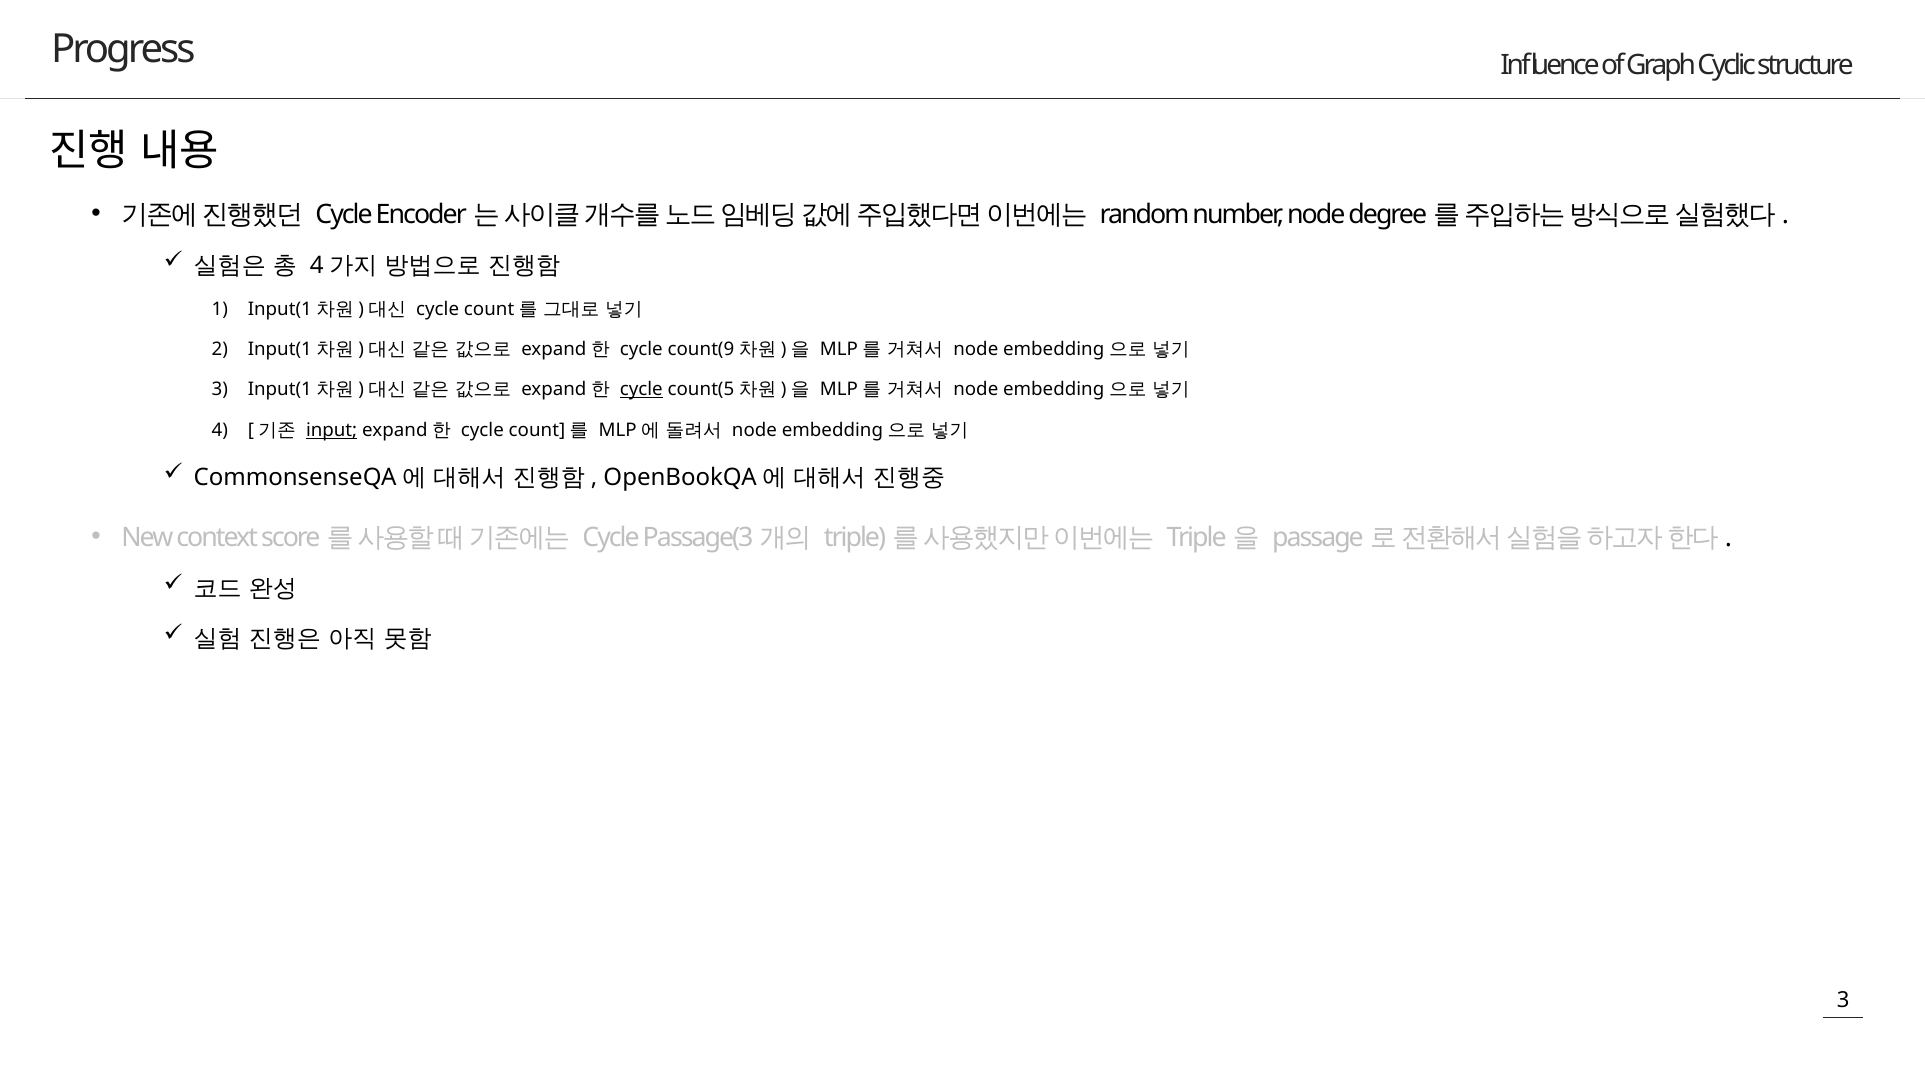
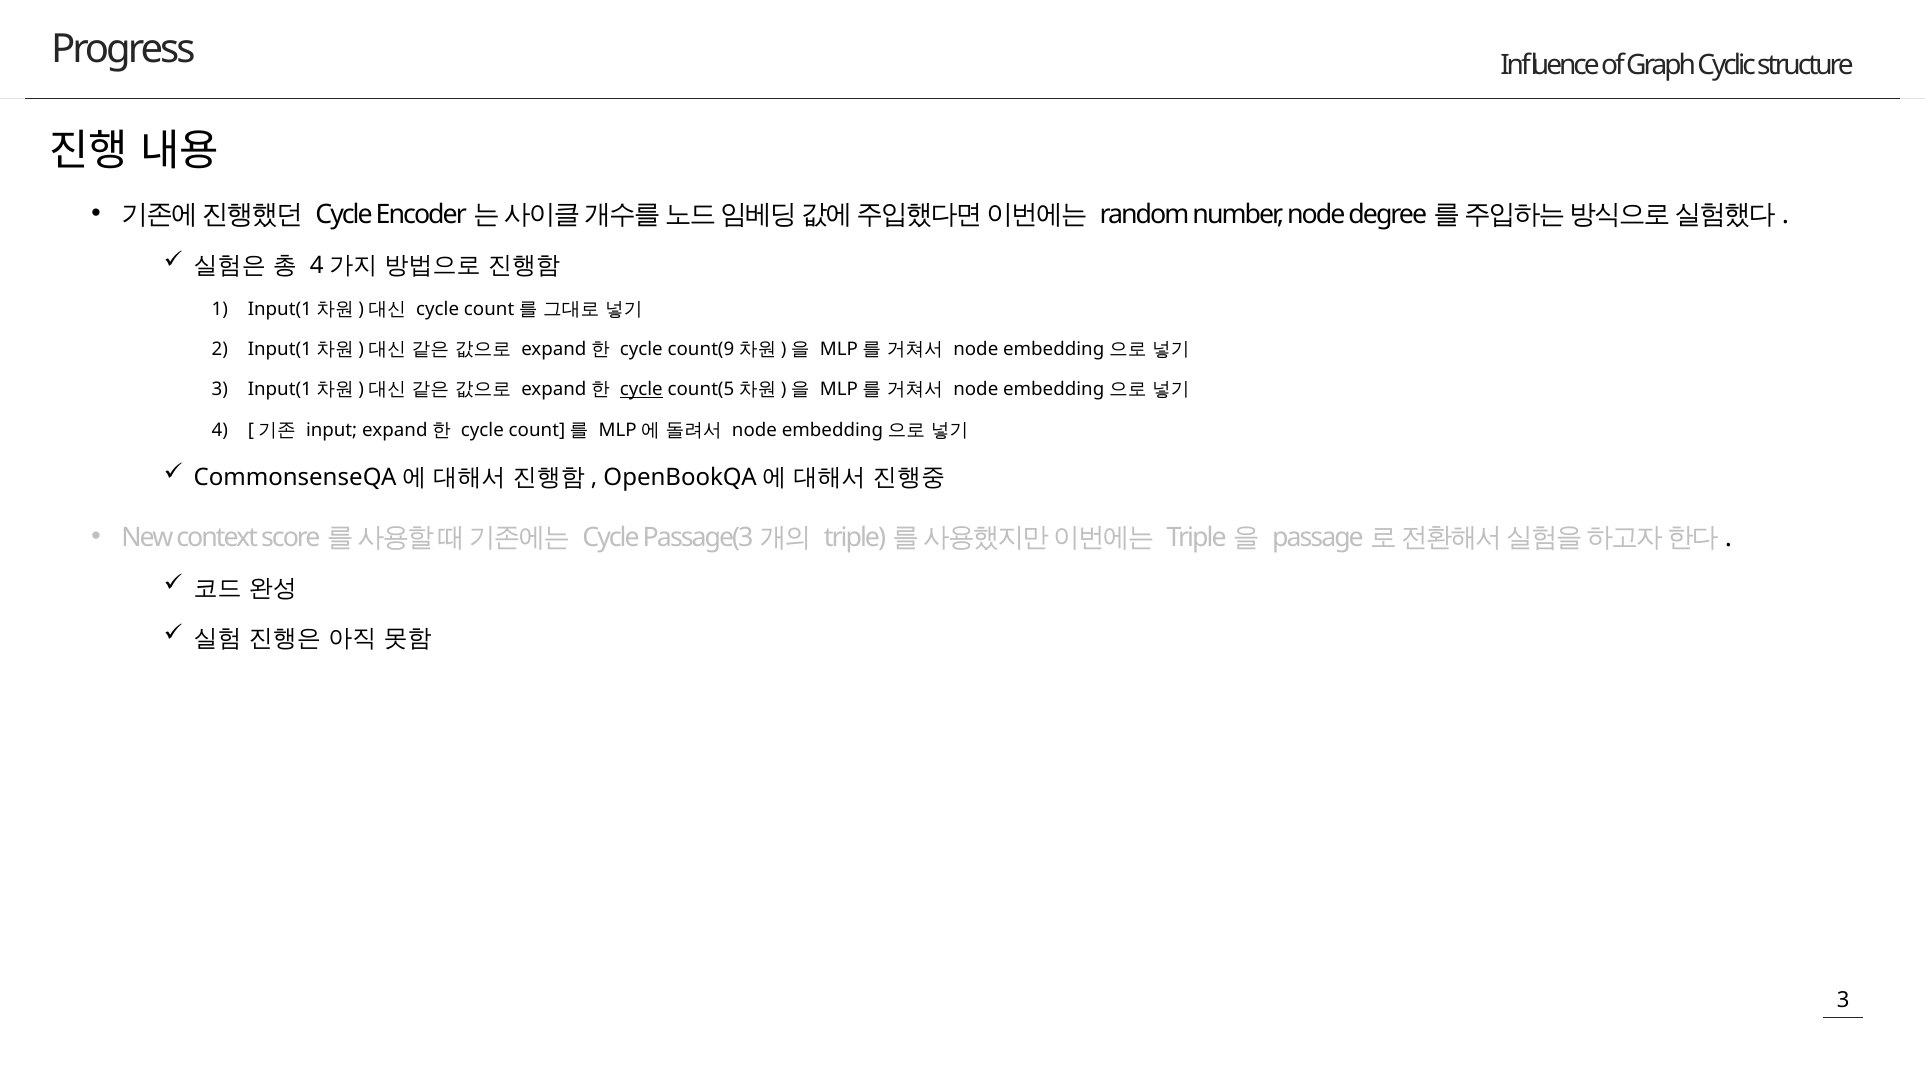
input underline: present -> none (332, 430)
